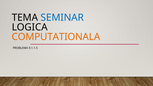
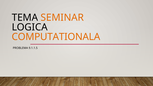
SEMINAR colour: blue -> orange (62, 18)
